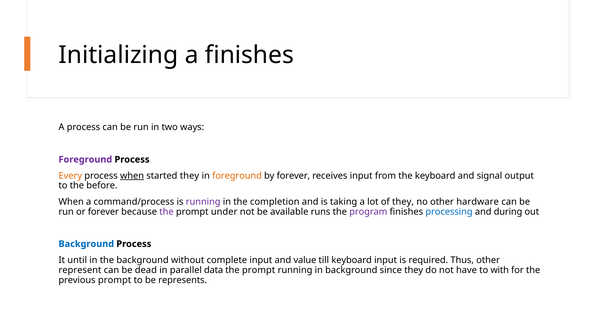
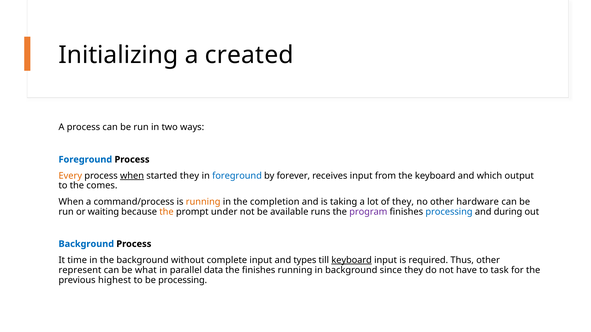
a finishes: finishes -> created (249, 55)
Foreground colour: purple -> blue (85, 160)
foreground colour: orange -> blue (237, 176)
signal: signal -> which (489, 176)
before: before -> comes (102, 186)
running colour: purple -> orange (203, 202)
or forever: forever -> waiting (103, 212)
the colour: purple -> orange (167, 212)
until: until -> time (77, 260)
value: value -> types (305, 260)
keyboard underline: none -> present (352, 260)
dead: dead -> what (146, 270)
prompt: prompt -> finishes (259, 270)
with: with -> task (500, 270)
previous prompt: prompt -> highest (115, 280)
be represents: represents -> processing (183, 280)
